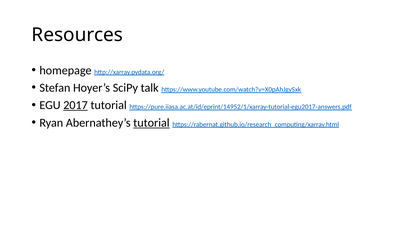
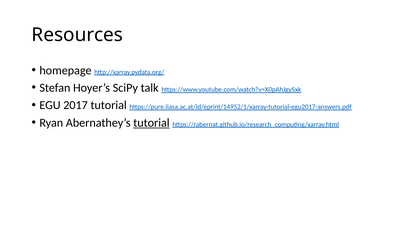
2017 underline: present -> none (76, 105)
